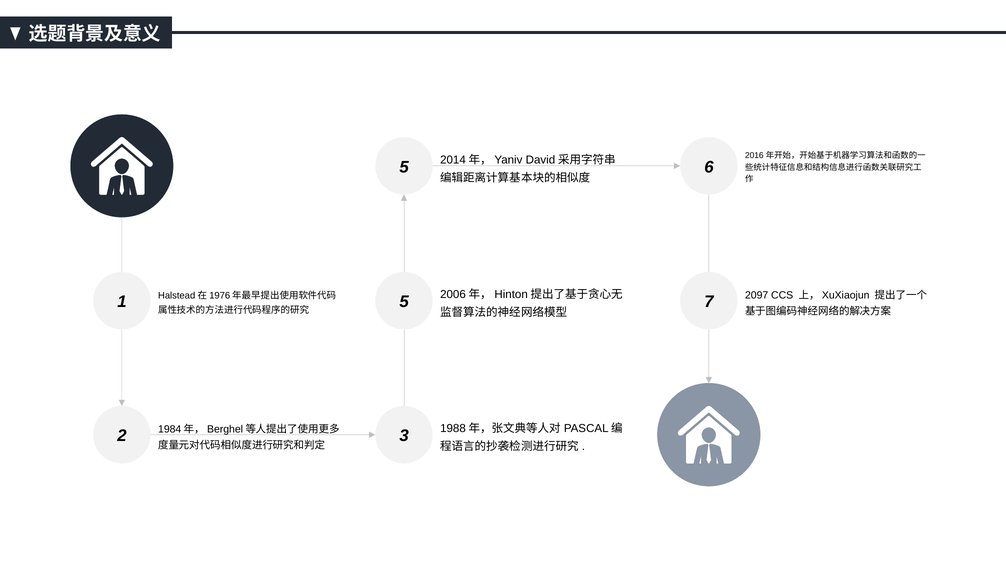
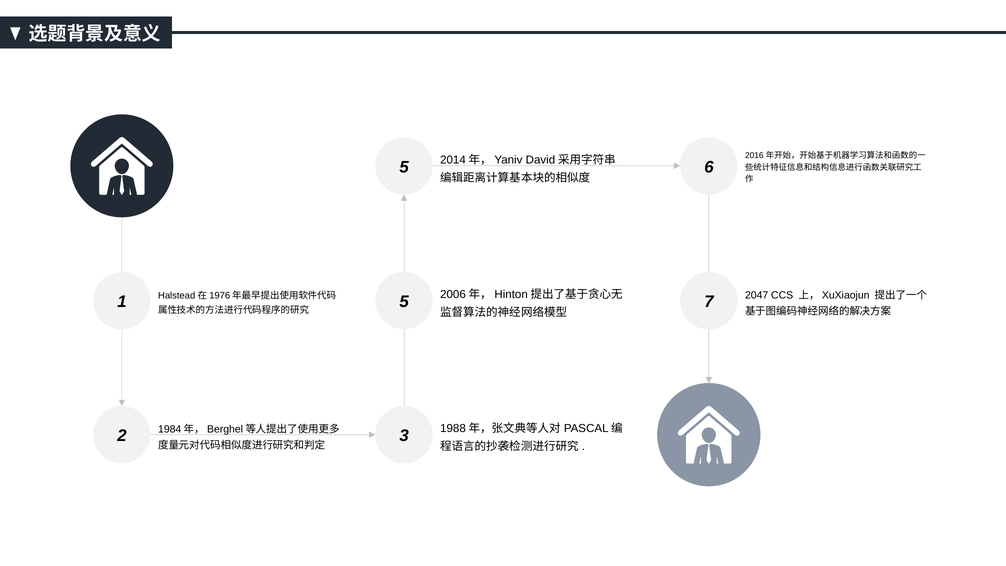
2097: 2097 -> 2047 (757, 295)
